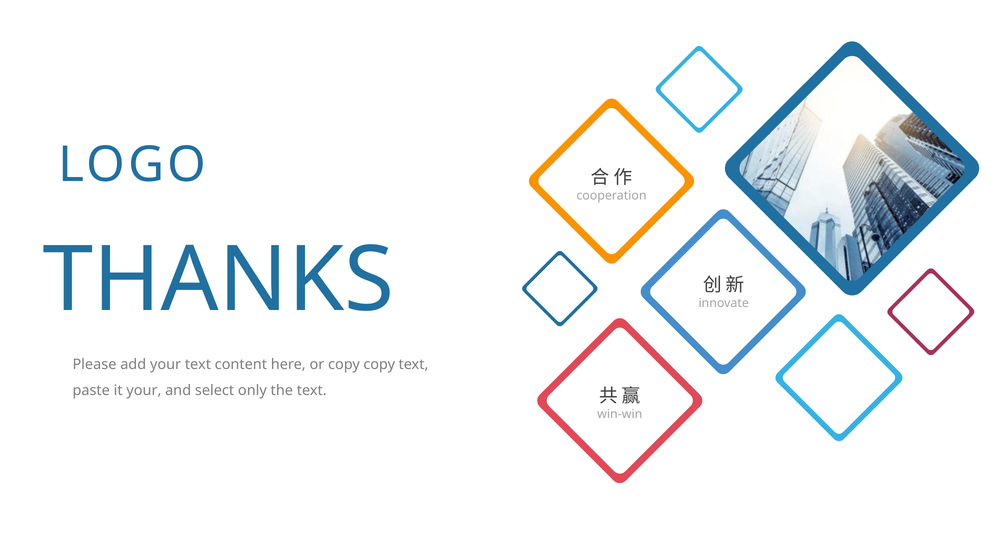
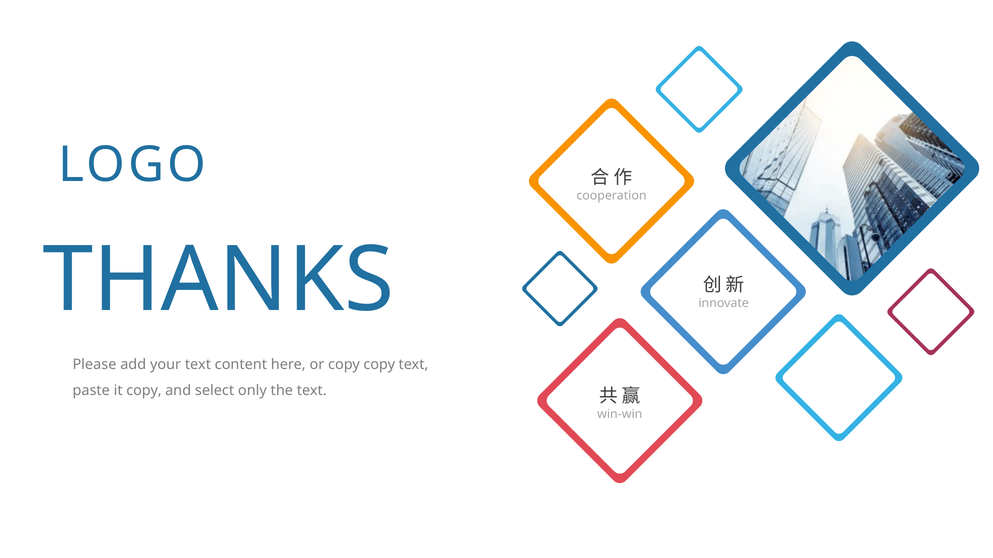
it your: your -> copy (144, 391)
